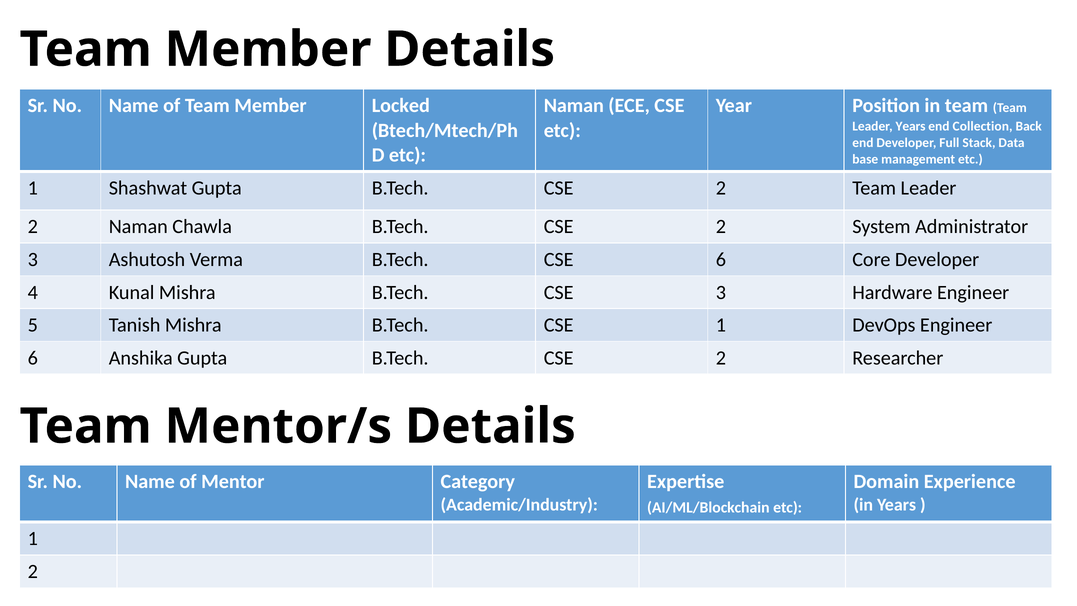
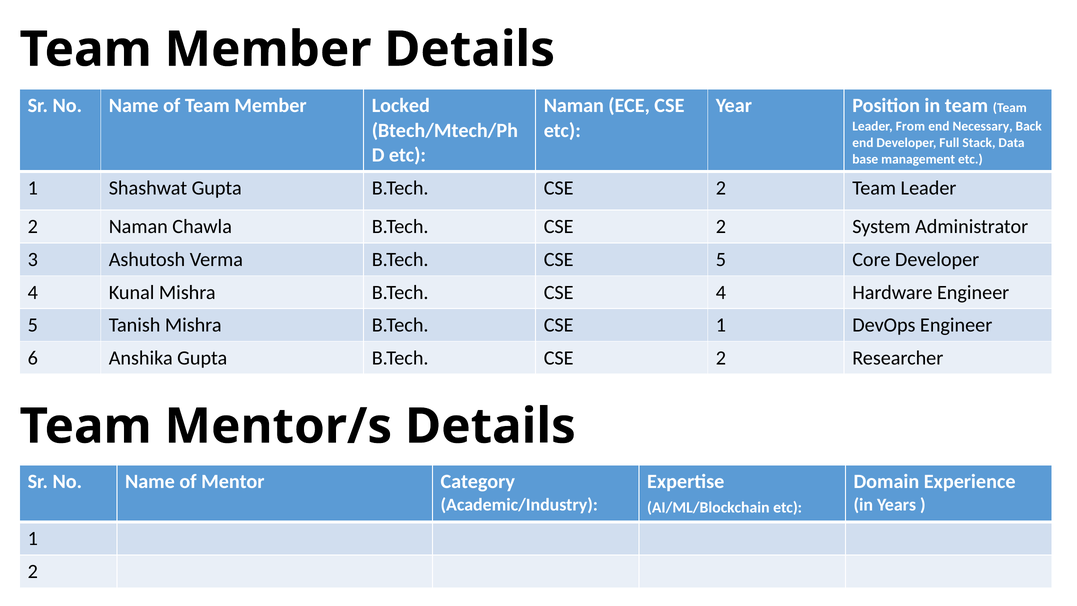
Leader Years: Years -> From (910, 126)
Collection: Collection -> Necessary (983, 126)
CSE 6: 6 -> 5 (721, 260)
CSE 3: 3 -> 4 (721, 292)
